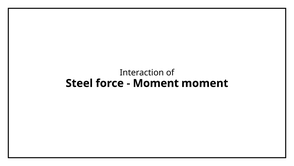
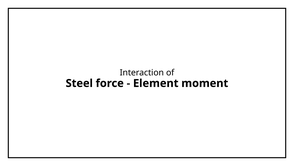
Moment: Moment -> Element (156, 83)
